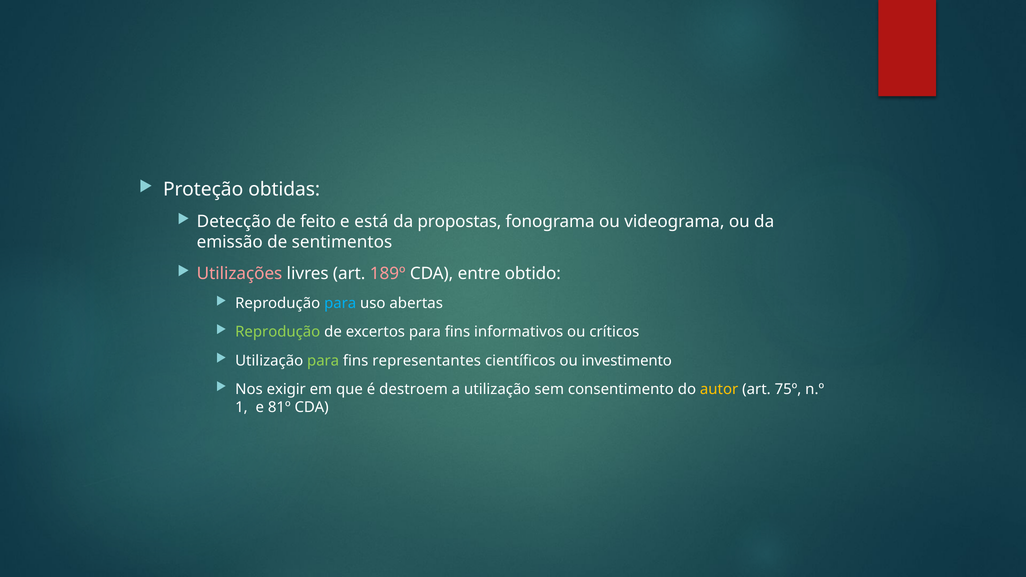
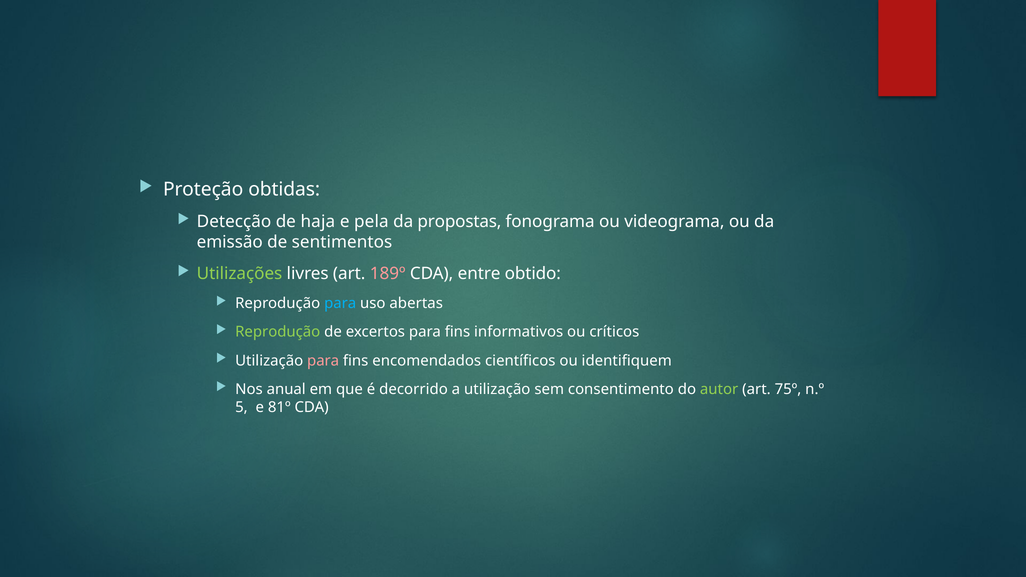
feito: feito -> haja (318, 222)
está: está -> pela (371, 222)
Utilizações colour: pink -> light green (240, 274)
para colour: light green -> pink (323, 361)
representantes: representantes -> encomendados (427, 361)
investimento: investimento -> identifiquem (627, 361)
exigir: exigir -> anual (286, 389)
destroem: destroem -> decorrido (414, 389)
autor colour: yellow -> light green (719, 389)
1: 1 -> 5 (241, 407)
